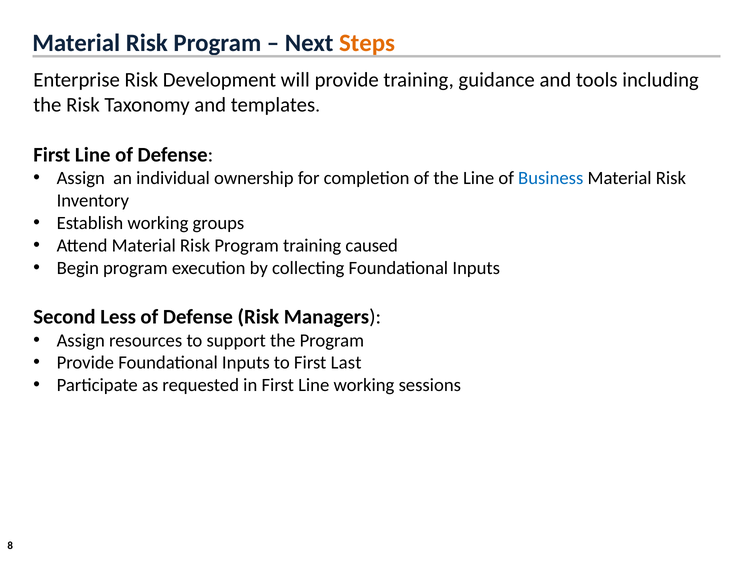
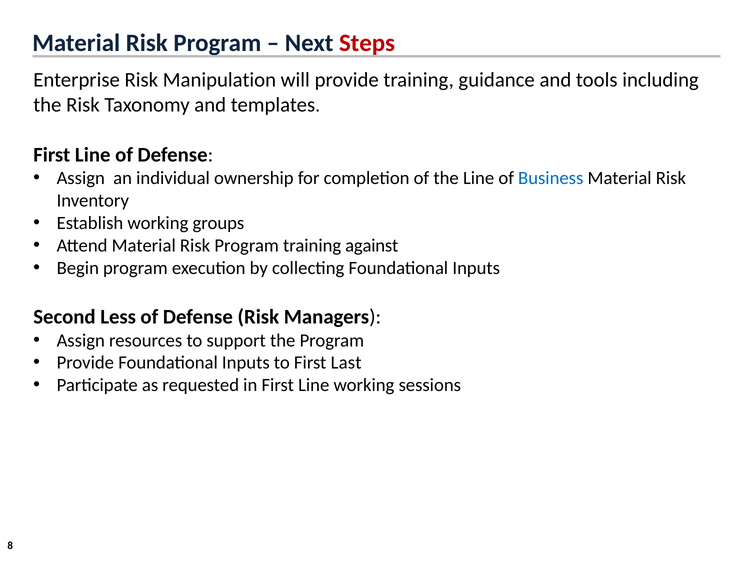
Steps colour: orange -> red (367, 43)
Development: Development -> Manipulation (219, 80)
caused: caused -> against (372, 245)
